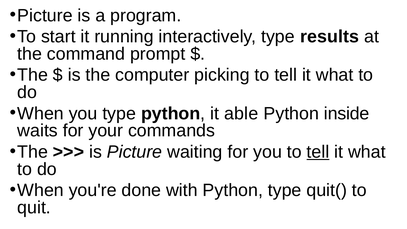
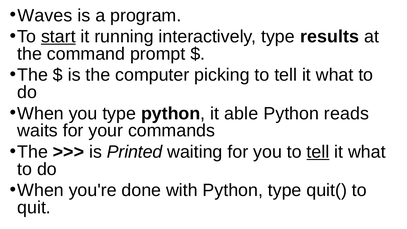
Picture: Picture -> Waves (45, 15)
start underline: none -> present (58, 37)
inside: inside -> reads (347, 113)
is Picture: Picture -> Printed (135, 152)
